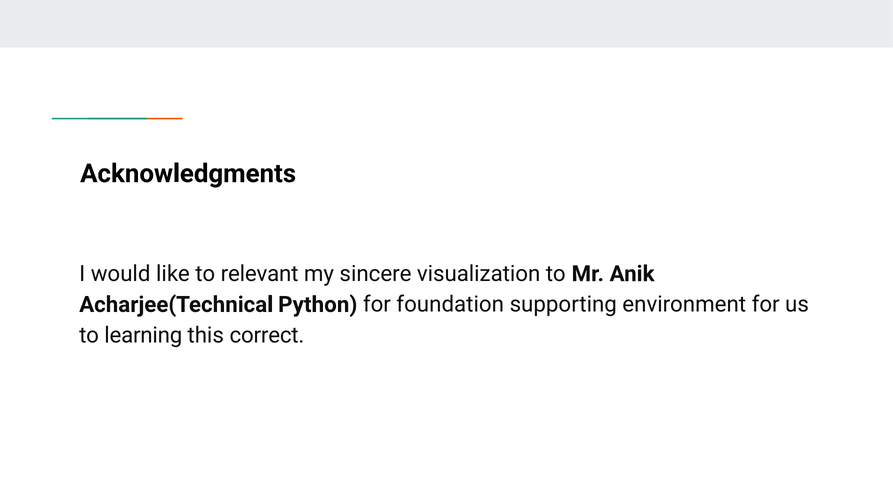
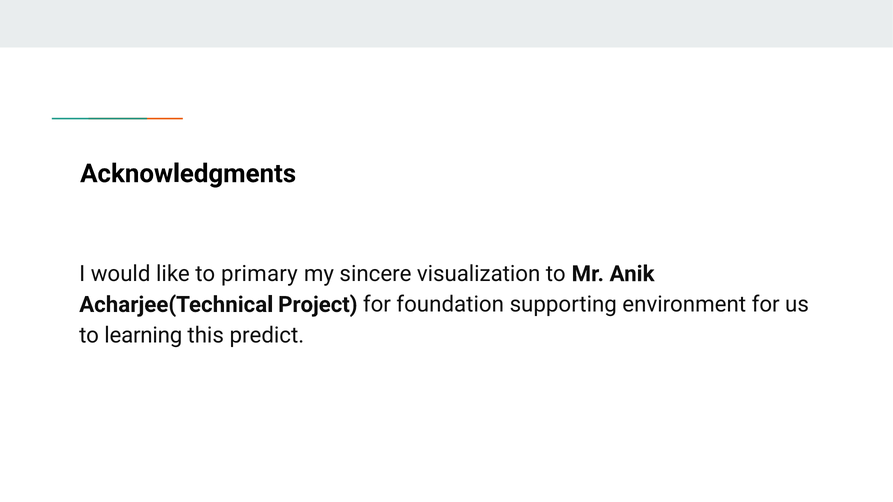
relevant: relevant -> primary (259, 274)
Python: Python -> Project (318, 305)
correct: correct -> predict (267, 336)
